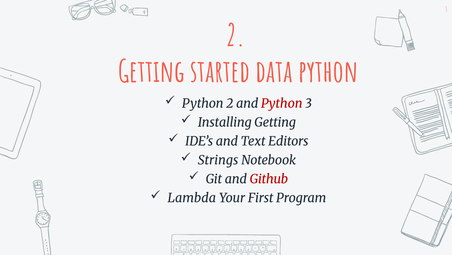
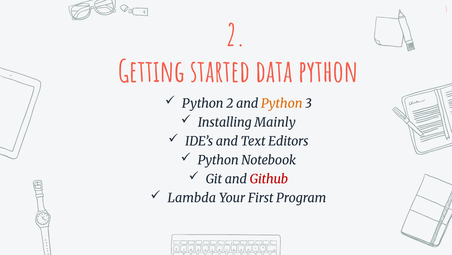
Python colour: red -> orange (282, 103)
Installing Getting: Getting -> Mainly (275, 122)
Strings: Strings -> Python (218, 160)
